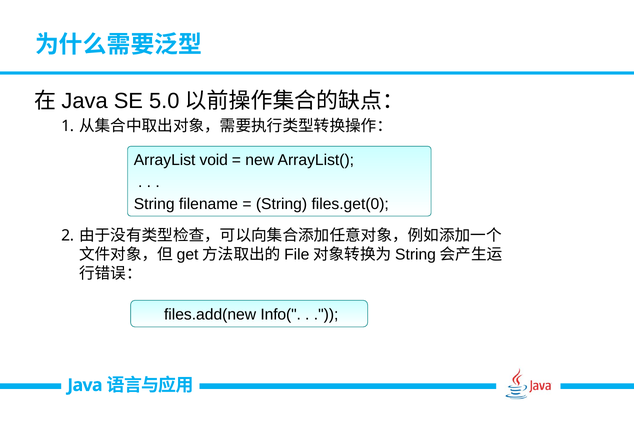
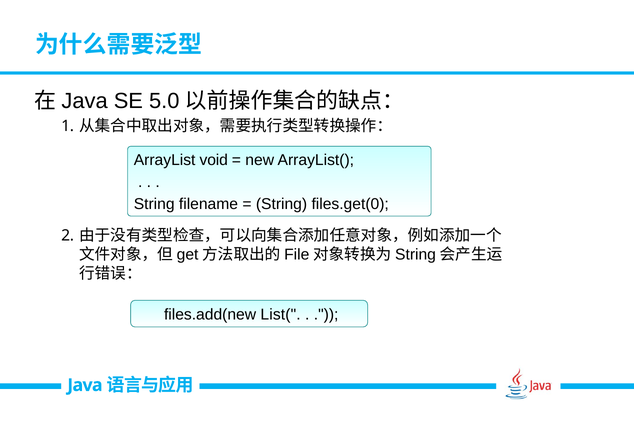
Info(: Info( -> List( (281, 314)
